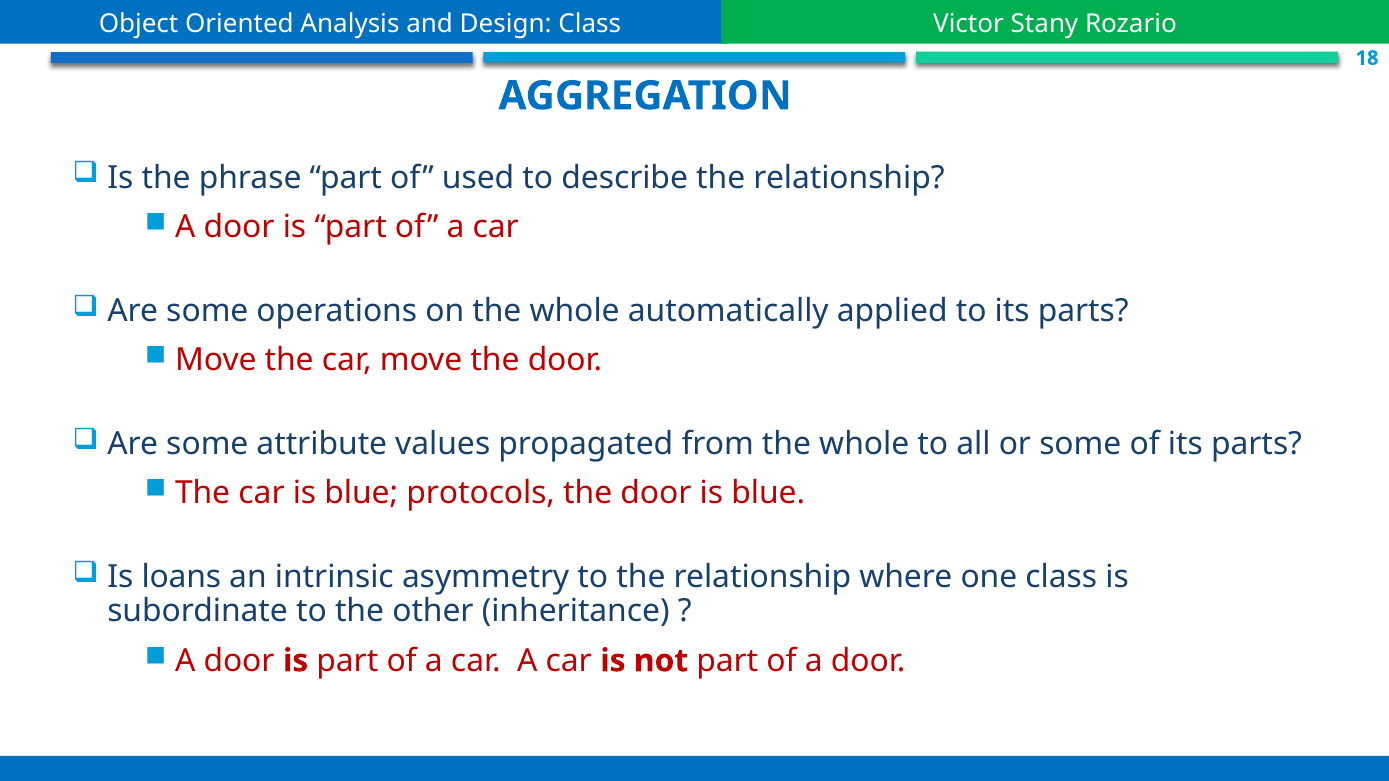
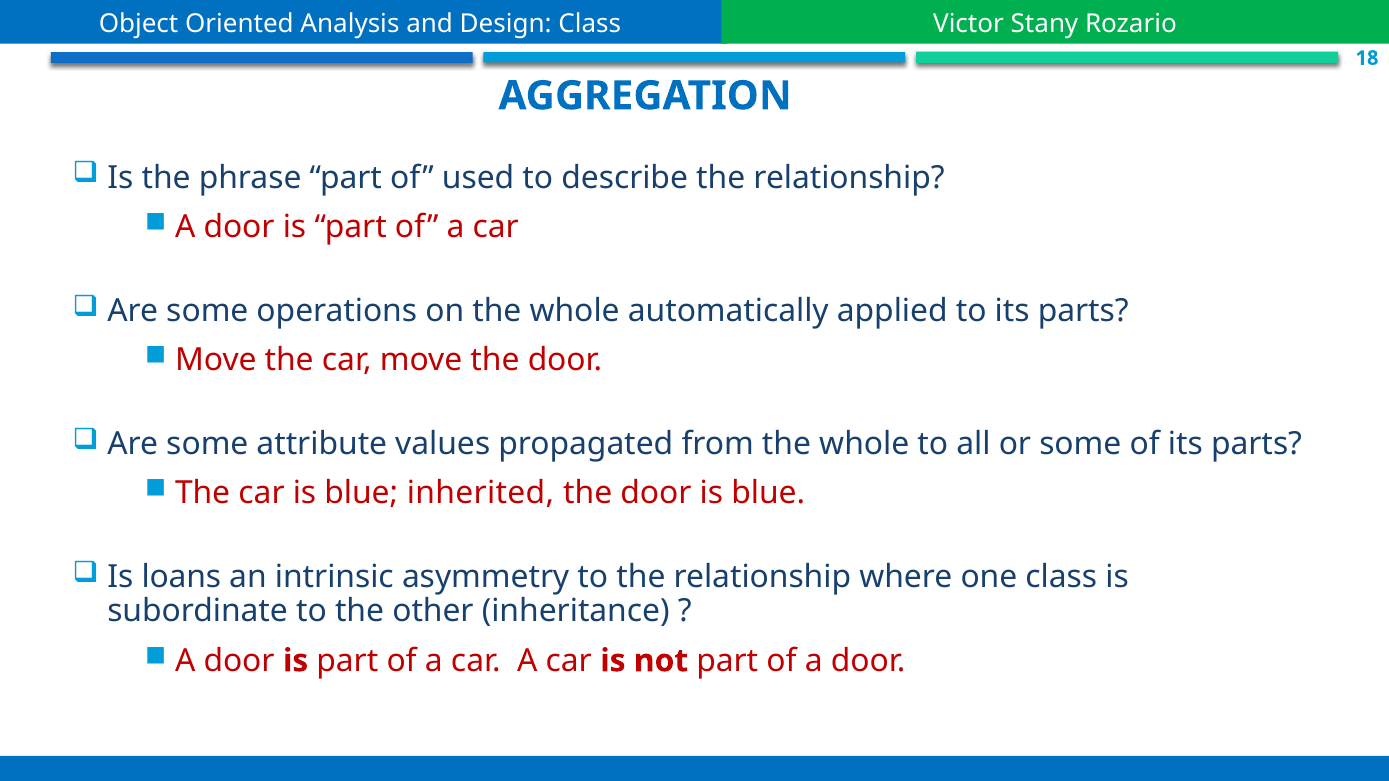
protocols: protocols -> inherited (481, 494)
